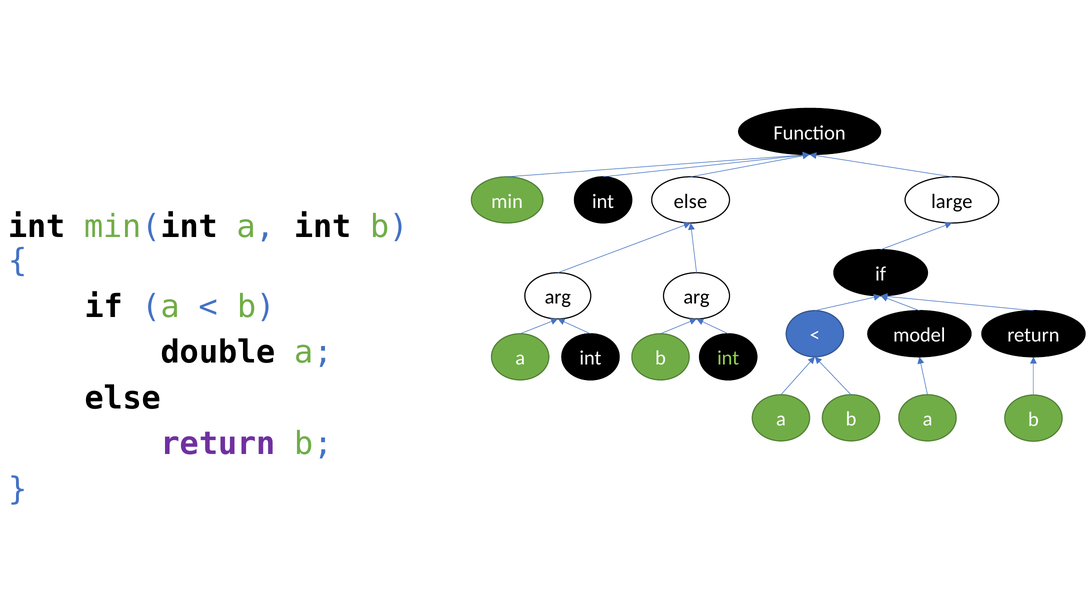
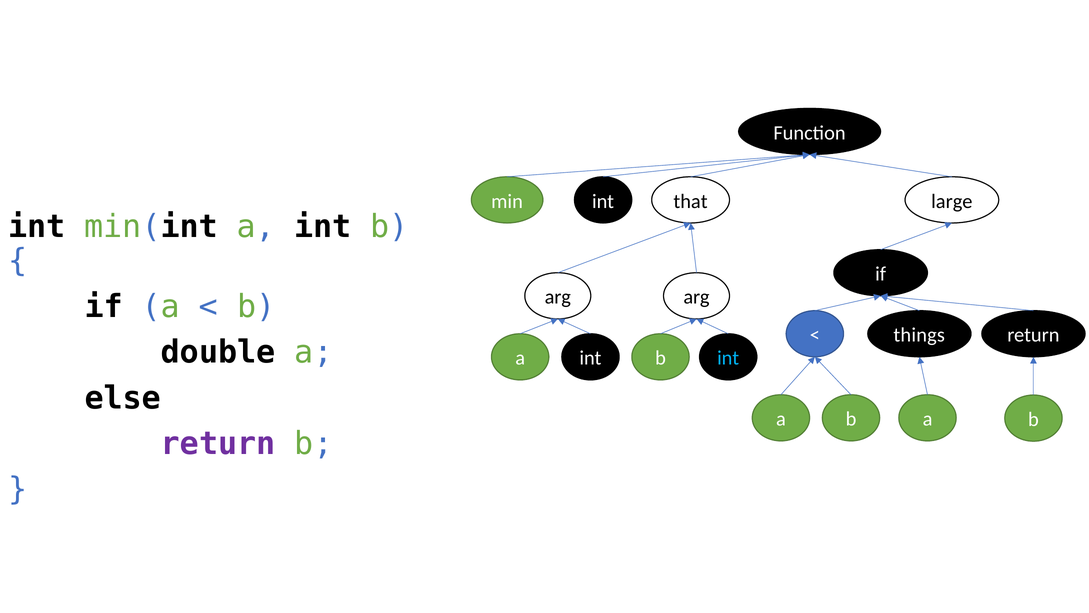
int else: else -> that (691, 201)
model: model -> things (919, 335)
int colour: light green -> light blue (728, 358)
